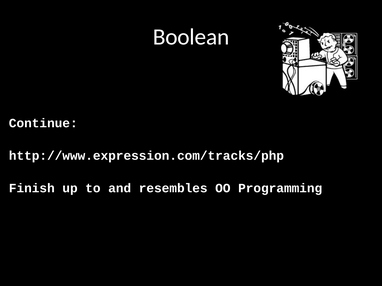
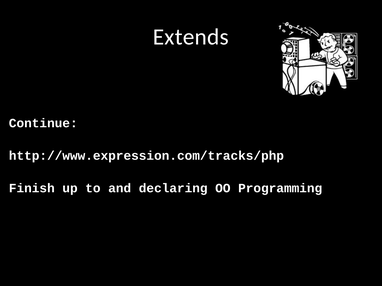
Boolean: Boolean -> Extends (191, 37)
resembles: resembles -> declaring (173, 189)
